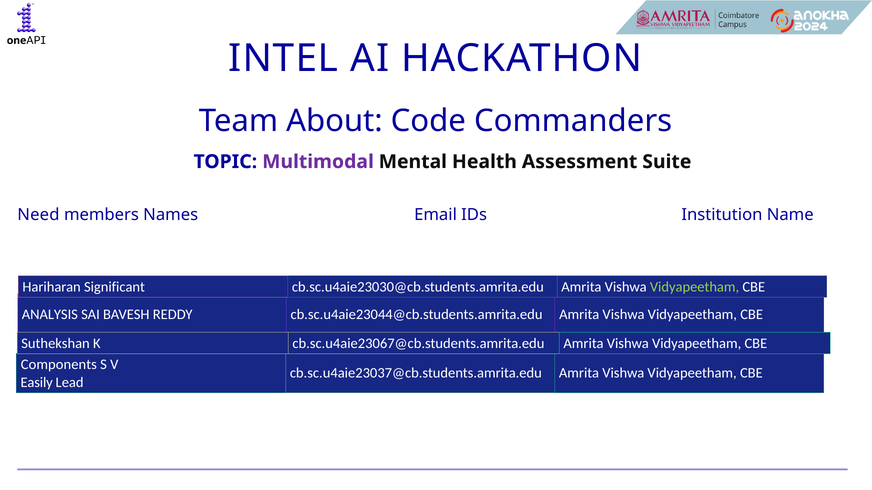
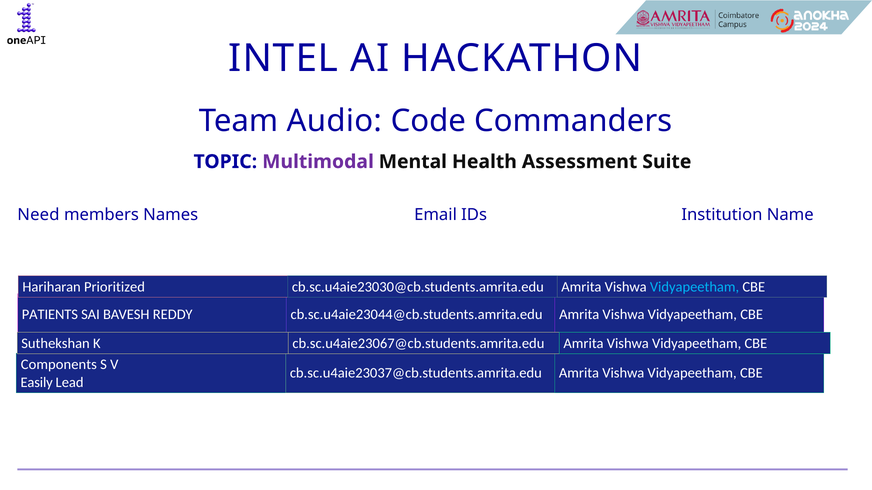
About: About -> Audio (334, 121)
Significant: Significant -> Prioritized (114, 287)
Vidyapeetham colour: light green -> light blue (695, 287)
ANALYSIS: ANALYSIS -> PATIENTS (50, 315)
